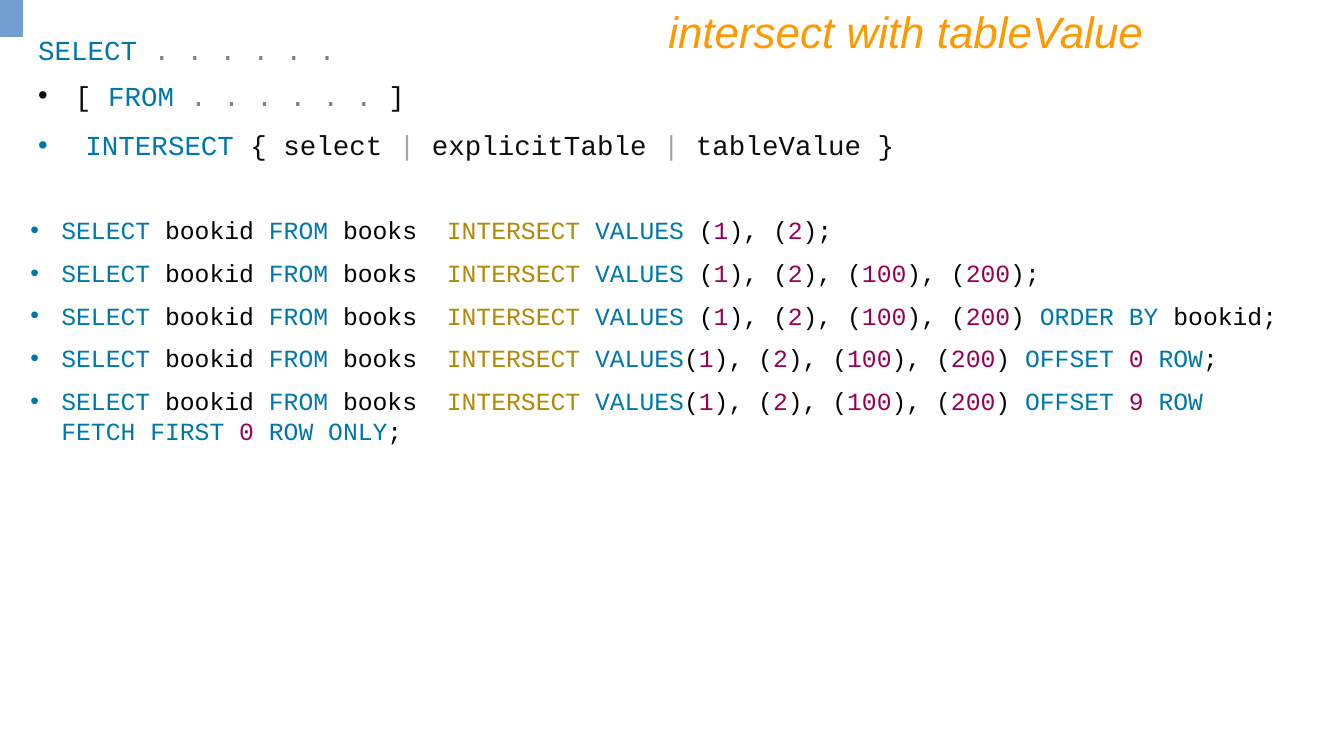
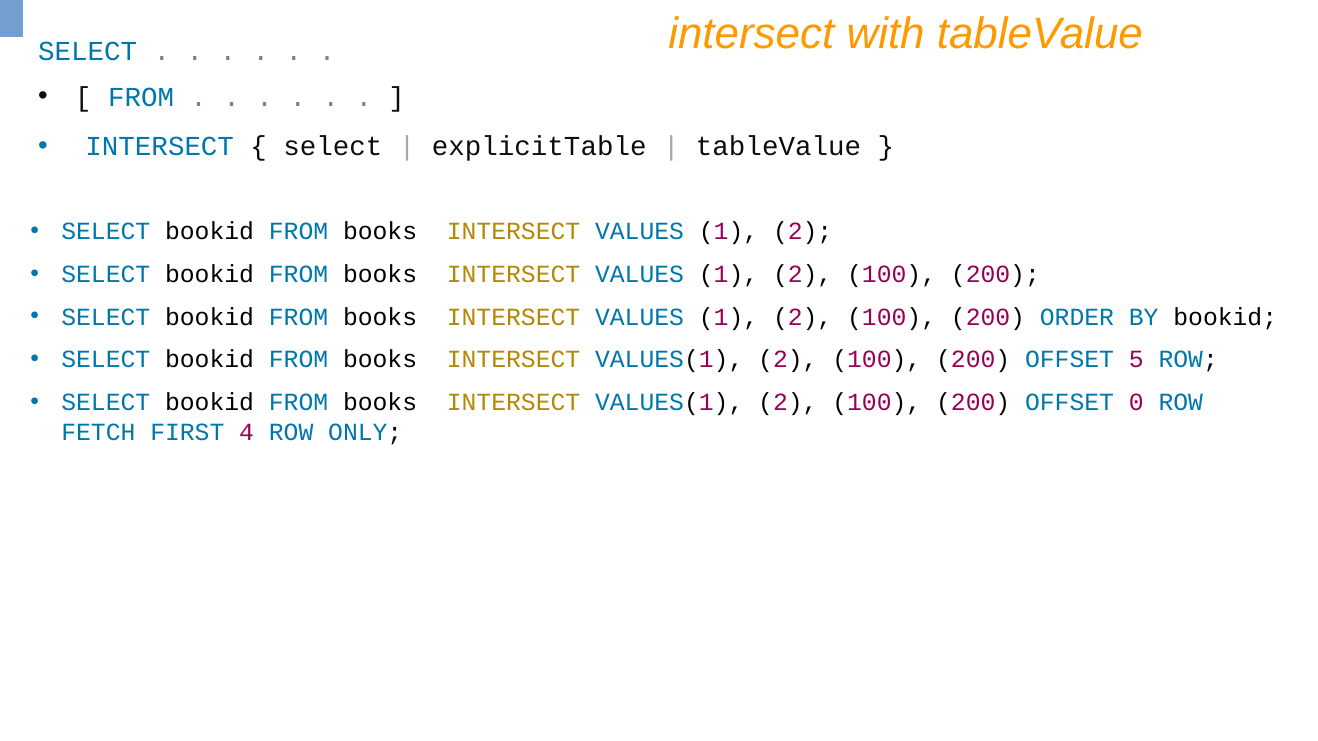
OFFSET 0: 0 -> 5 (1136, 360)
9: 9 -> 0 (1136, 403)
FIRST 0: 0 -> 4 (247, 432)
